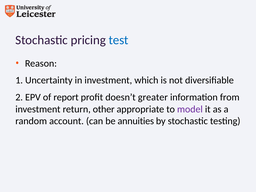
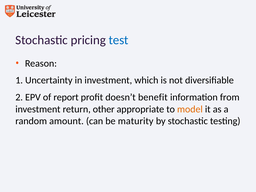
greater: greater -> benefit (153, 97)
model colour: purple -> orange (190, 109)
account: account -> amount (66, 121)
annuities: annuities -> maturity (136, 121)
